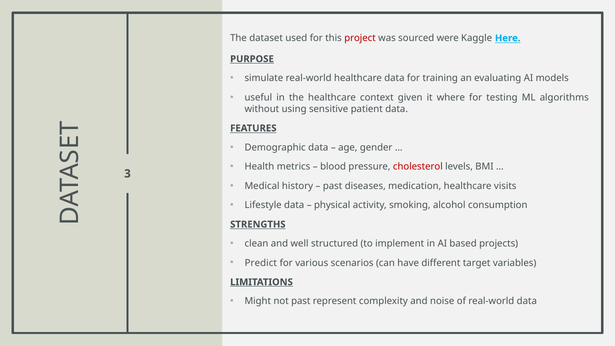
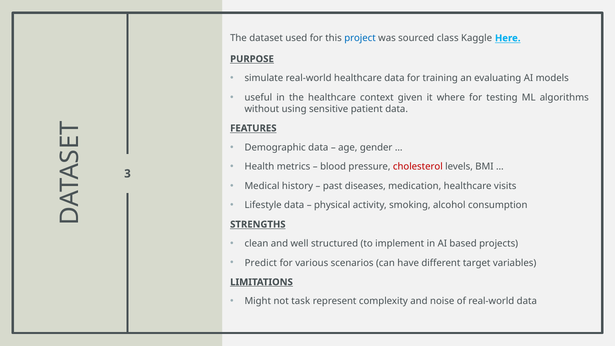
project colour: red -> blue (360, 38)
were: were -> class (448, 38)
not past: past -> task (301, 301)
